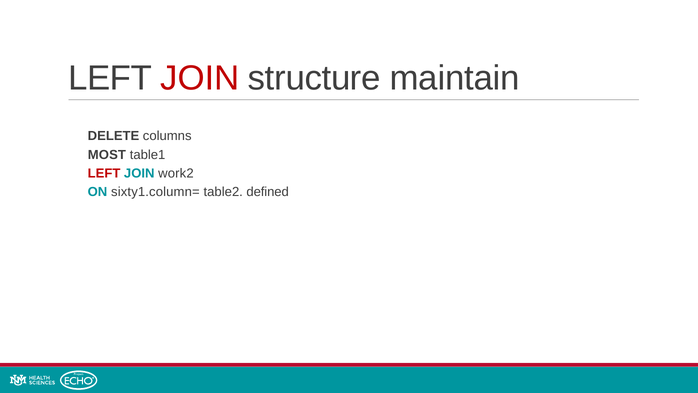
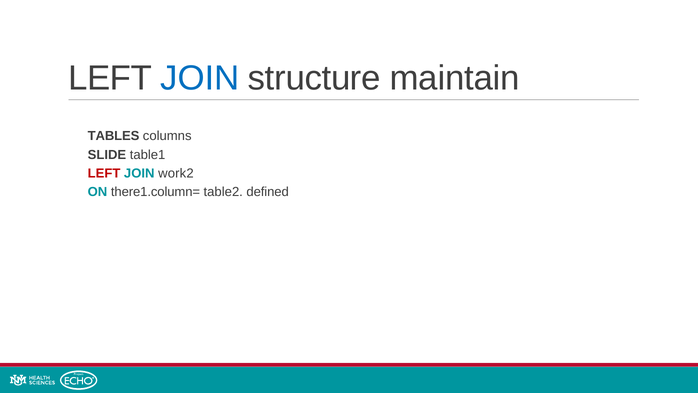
JOIN colour: red -> blue (200, 78)
DELETE: DELETE -> TABLES (114, 136)
MOST: MOST -> SLIDE (107, 155)
sixty1.column=: sixty1.column= -> there1.column= (156, 192)
